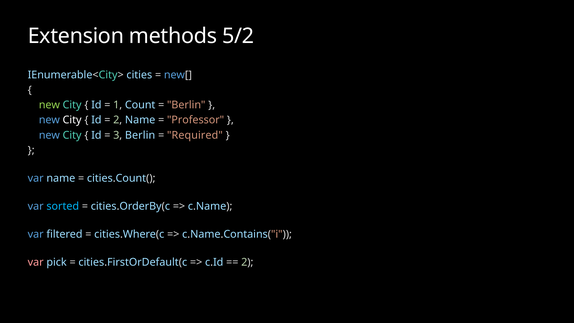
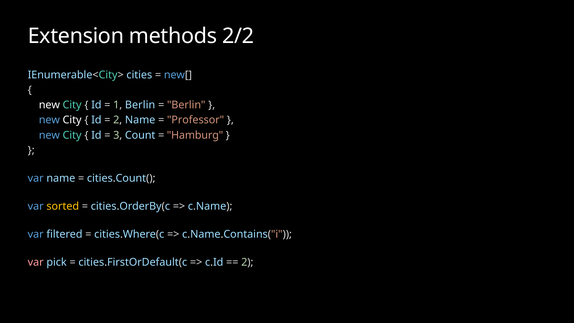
5/2: 5/2 -> 2/2 (238, 36)
new colour: light green -> white (49, 105)
1 Count: Count -> Berlin (140, 105)
3 Berlin: Berlin -> Count (140, 135)
Required: Required -> Hamburg (195, 135)
sorted colour: light blue -> yellow (63, 206)
